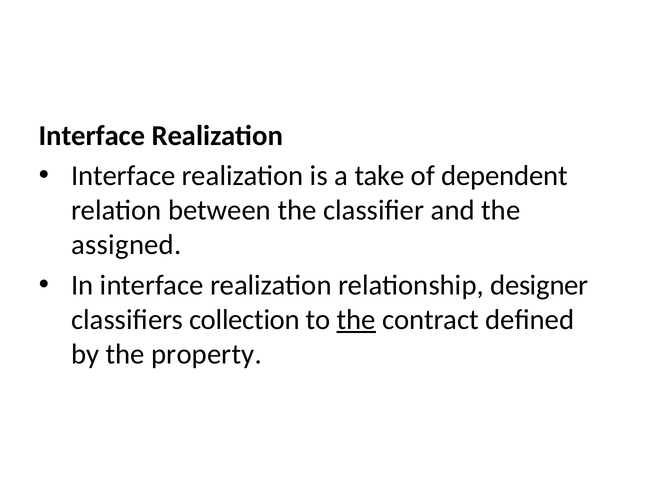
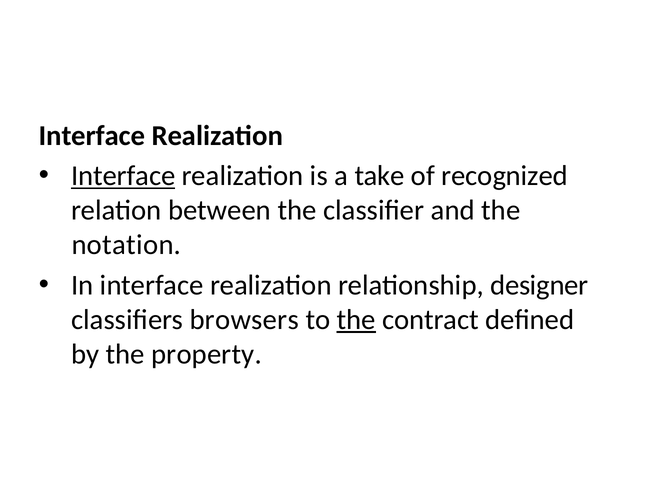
Interface underline: none -> present (123, 176)
dependent: dependent -> recognized (505, 176)
assigned: assigned -> notation (126, 245)
collection: collection -> browsers (244, 320)
